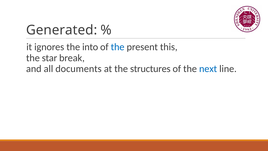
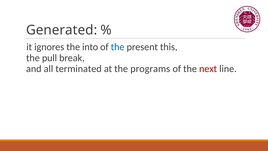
star: star -> pull (49, 58)
documents: documents -> terminated (79, 69)
structures: structures -> programs (150, 69)
next colour: blue -> red (208, 69)
